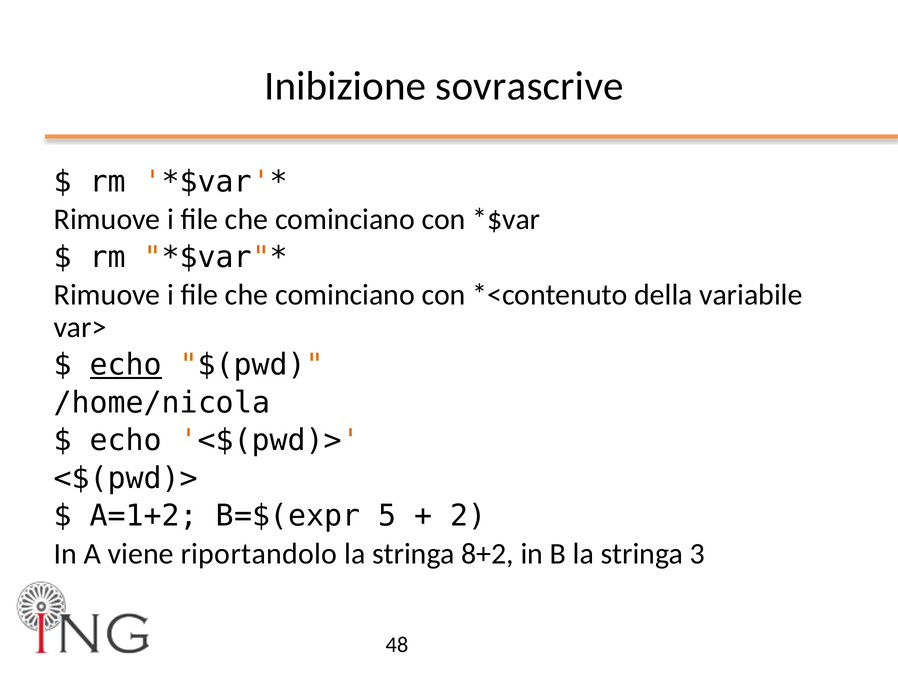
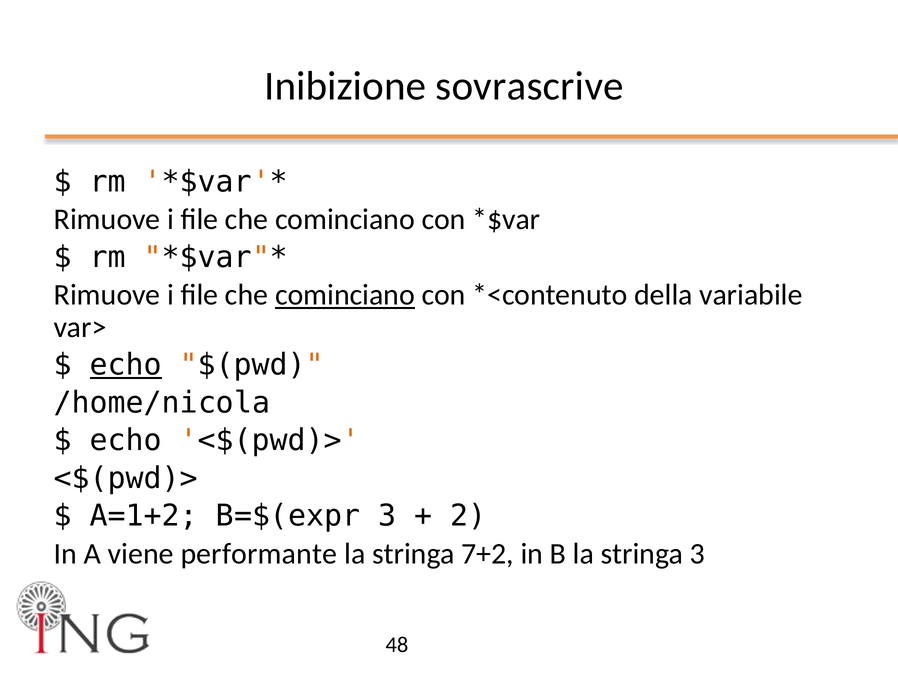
cominciano underline: none -> present (345, 295)
B=$(expr 5: 5 -> 3 (387, 516)
riportandolo: riportandolo -> performante (259, 553)
8+2: 8+2 -> 7+2 (487, 553)
